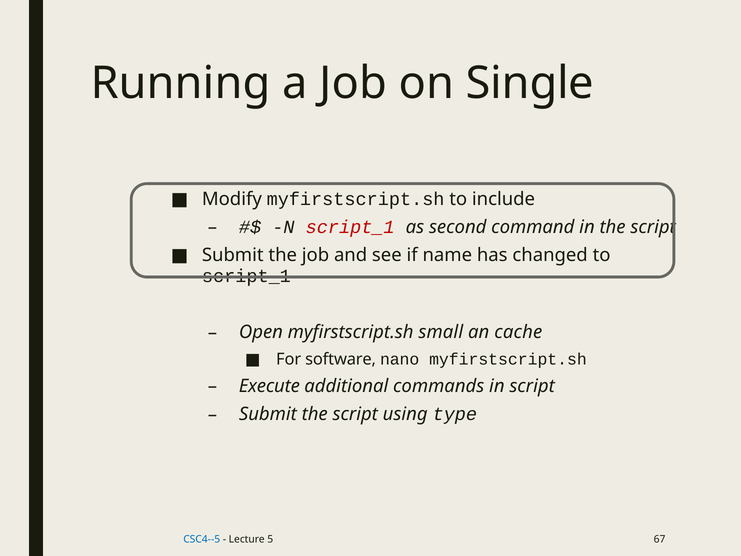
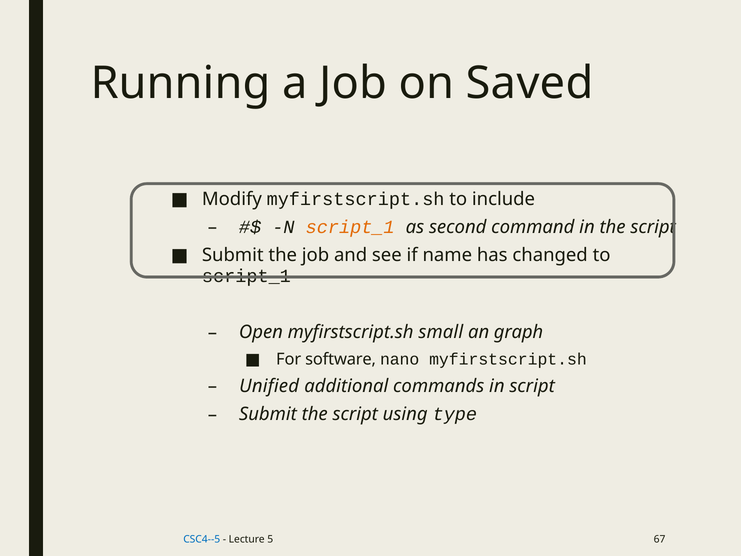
Single: Single -> Saved (530, 83)
script_1 colour: red -> orange (350, 227)
cache: cache -> graph (519, 332)
Execute: Execute -> Unified (269, 386)
